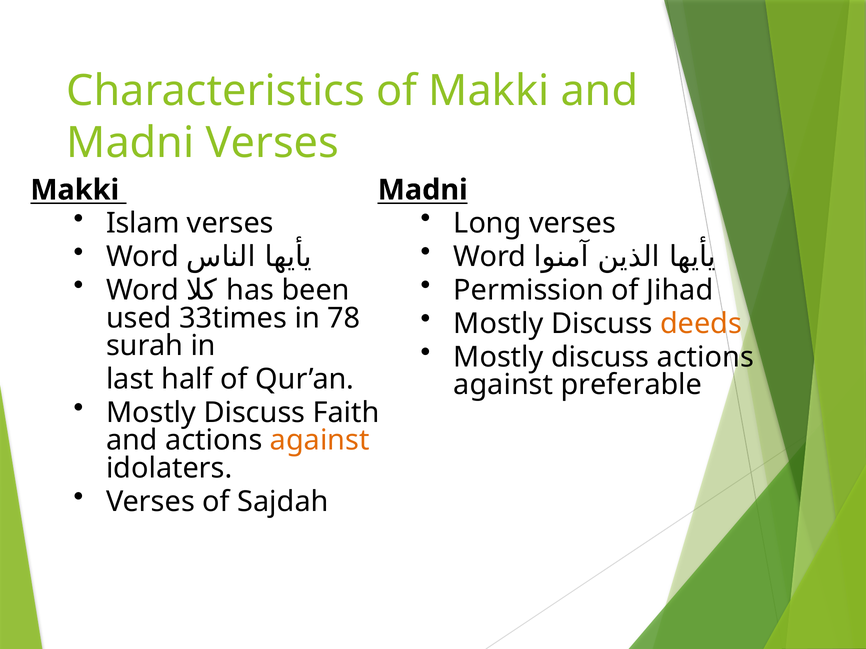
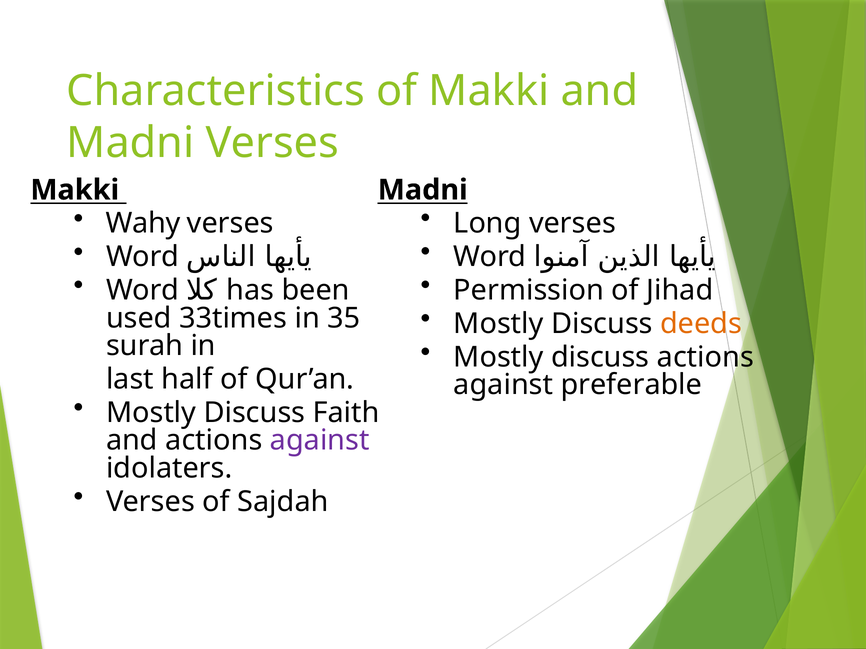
Islam: Islam -> Wahy (143, 224)
78: 78 -> 35 (344, 318)
against colour: orange -> purple (320, 441)
